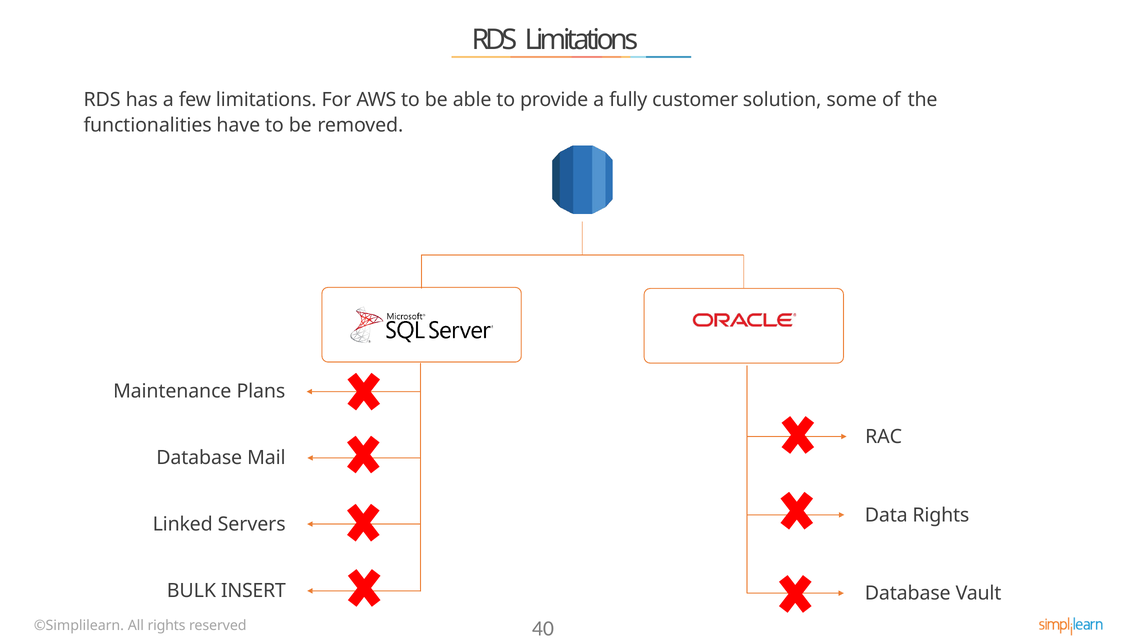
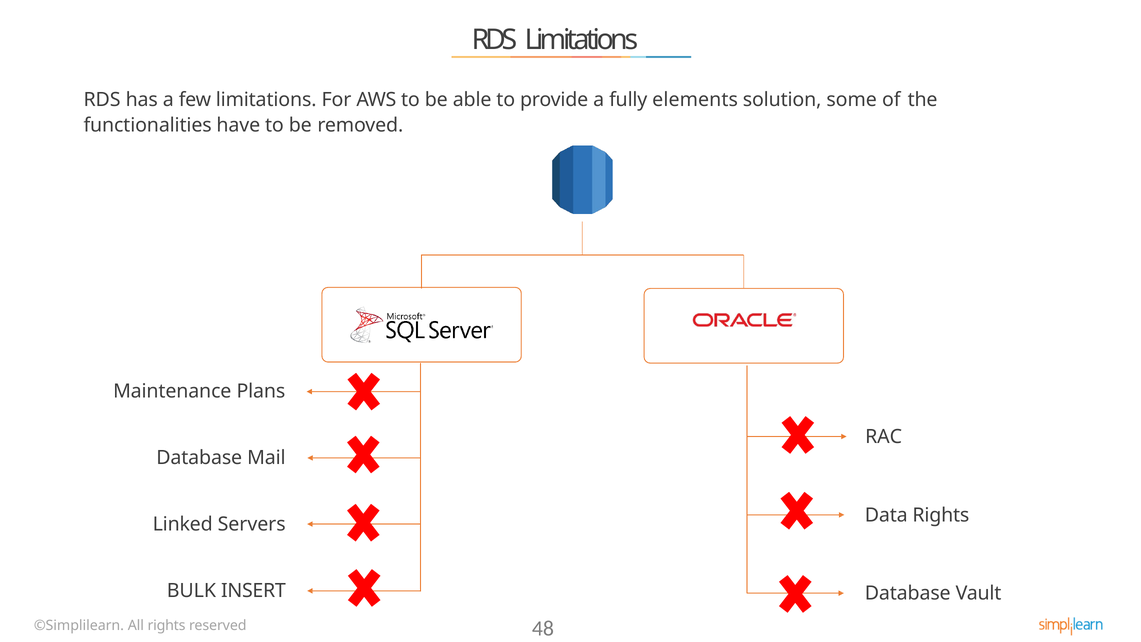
customer: customer -> elements (695, 100)
40: 40 -> 48 (543, 628)
